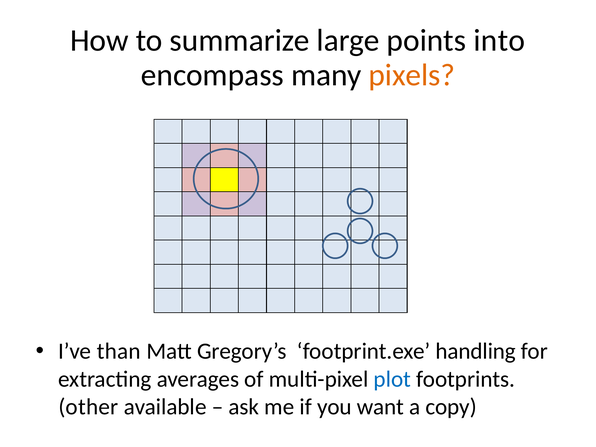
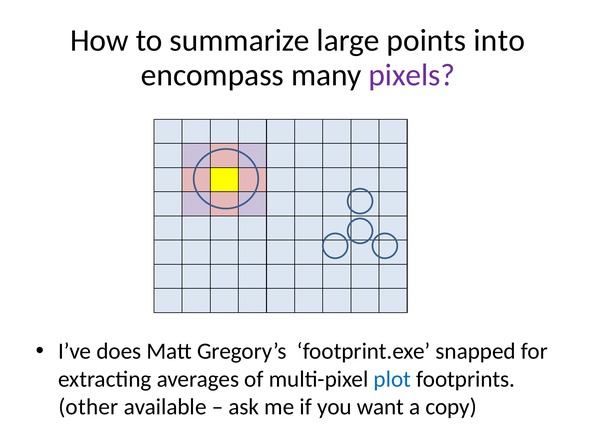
pixels colour: orange -> purple (412, 75)
than: than -> does (119, 351)
handling: handling -> snapped (476, 351)
